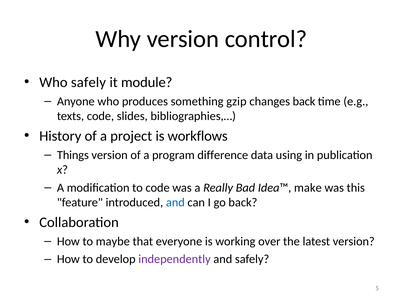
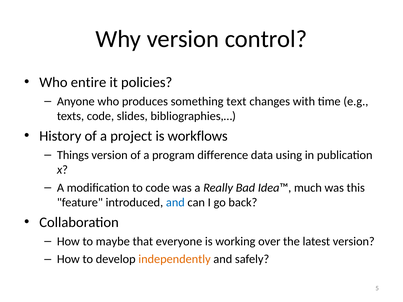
Who safely: safely -> entire (89, 82)
module: module -> policies (147, 82)
gzip: gzip -> text (236, 101)
changes back: back -> with (304, 101)
make: make -> much (308, 188)
independently colour: purple -> orange (175, 259)
